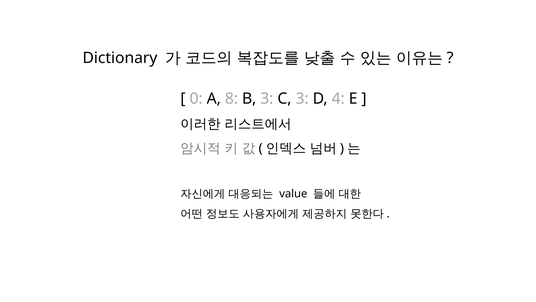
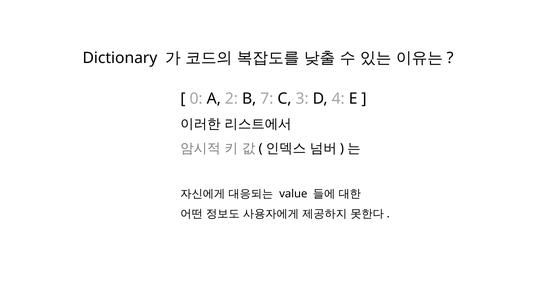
8: 8 -> 2 (231, 99)
B 3: 3 -> 7 (267, 99)
